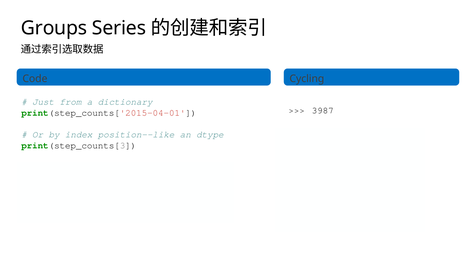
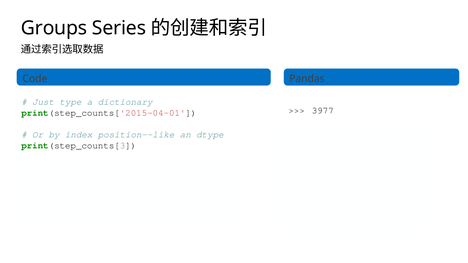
Cycling: Cycling -> Pandas (307, 79)
from: from -> type (71, 102)
3987: 3987 -> 3977 (323, 111)
